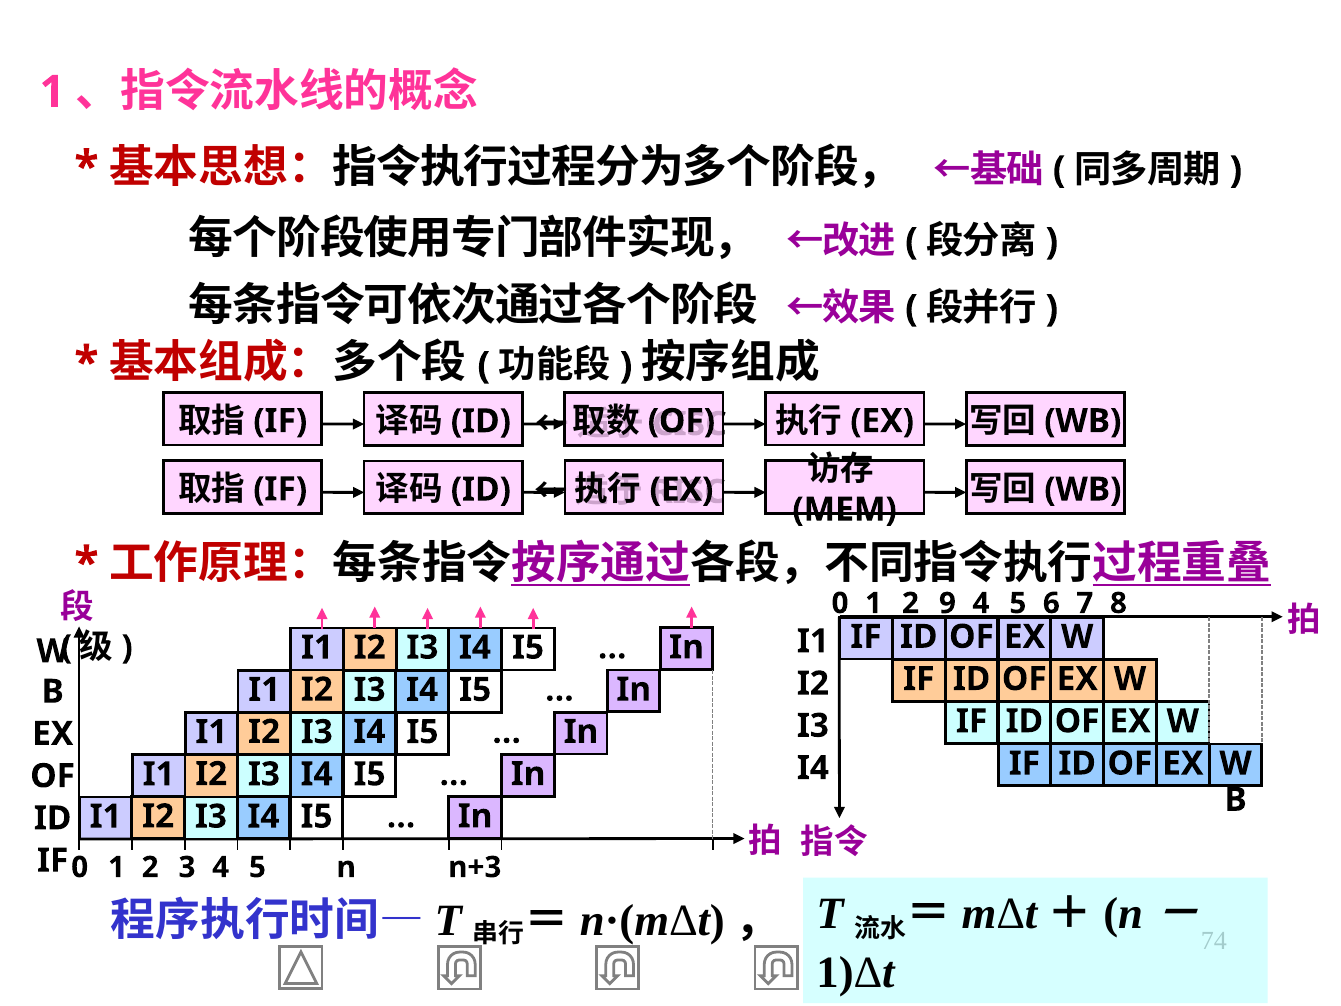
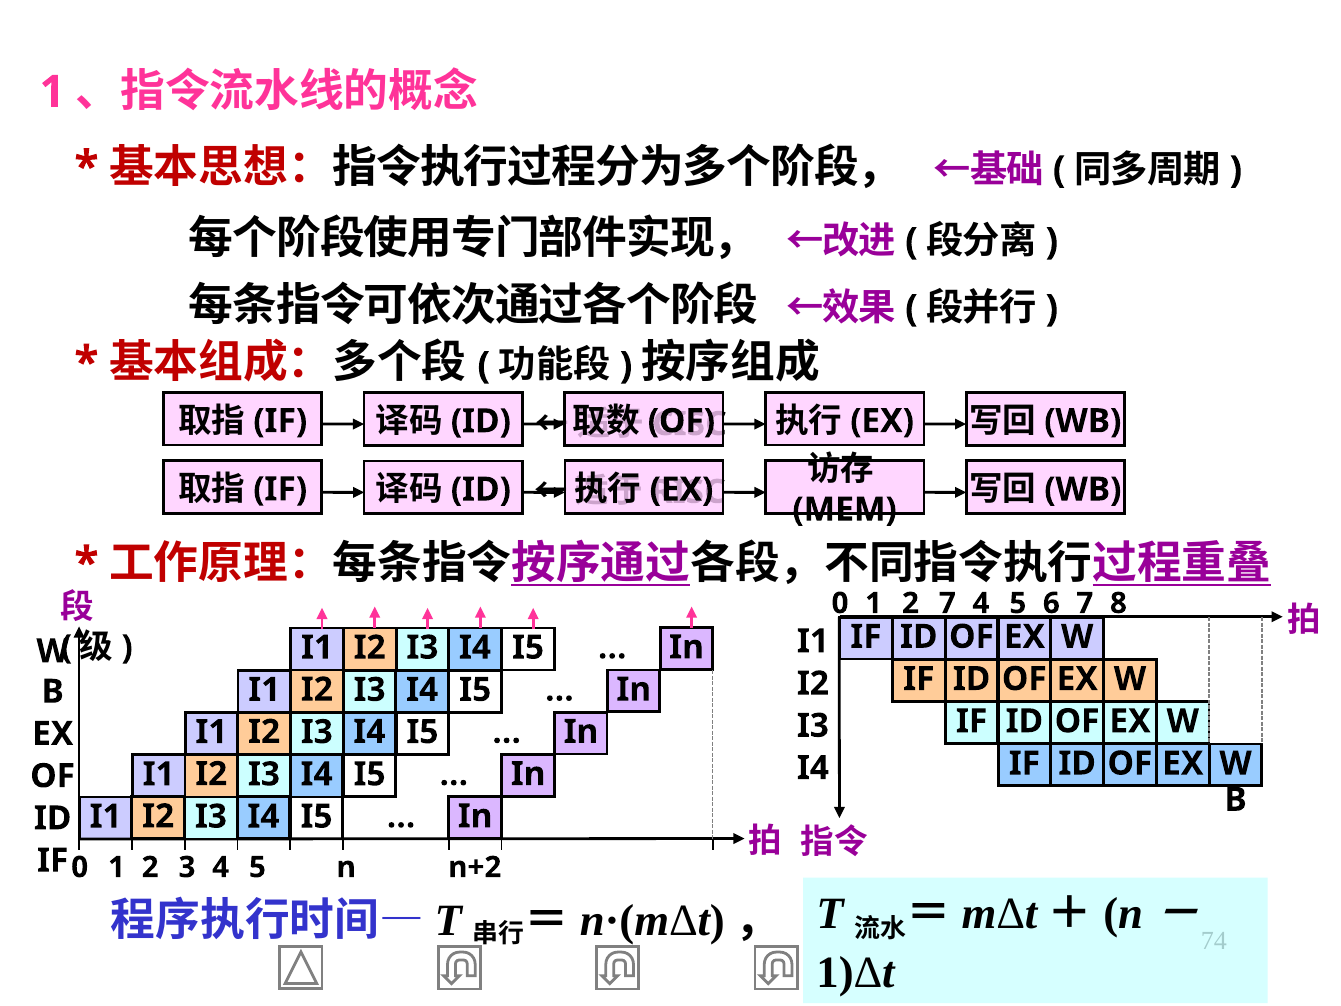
2 9: 9 -> 7 (947, 603)
n+3: n+3 -> n+2 (475, 867)
